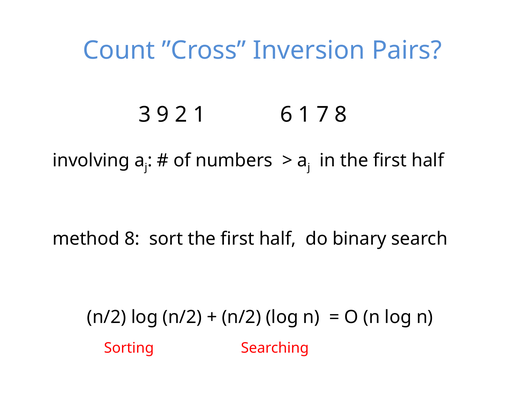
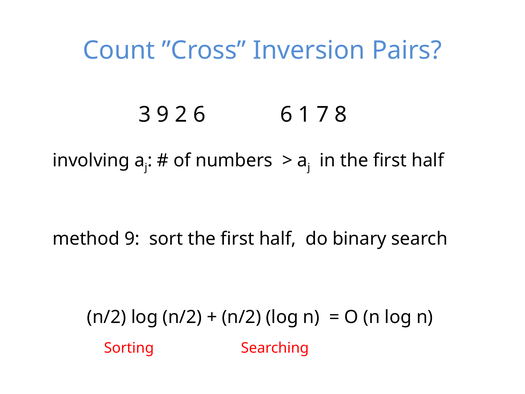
2 1: 1 -> 6 (199, 114)
method 8: 8 -> 9 (132, 239)
